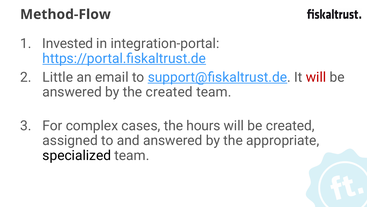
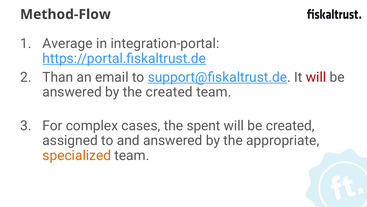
Invested: Invested -> Average (68, 43)
Little: Little -> Than (58, 77)
hours: hours -> spent (203, 125)
specialized colour: black -> orange (77, 155)
